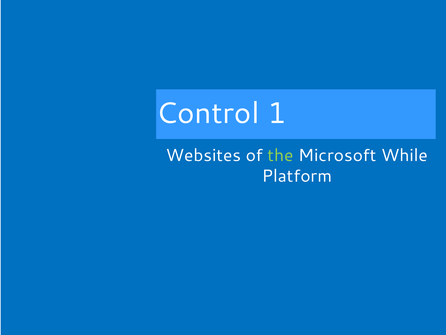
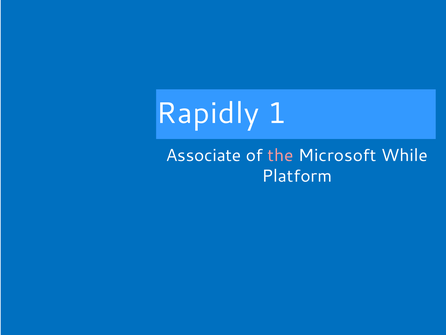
Control: Control -> Rapidly (208, 113)
Websites: Websites -> Associate (204, 155)
the colour: light green -> pink (281, 155)
